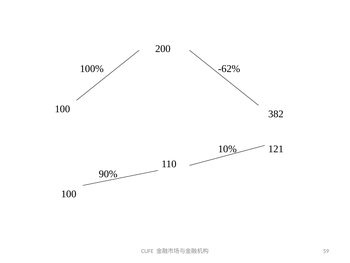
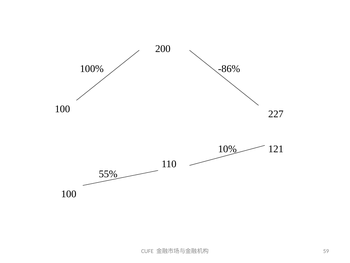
-62%: -62% -> -86% (229, 69)
382: 382 -> 227 (276, 114)
90%: 90% -> 55% (108, 174)
